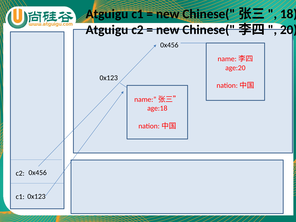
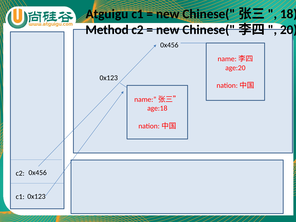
Atguigu: Atguigu -> Method (107, 30)
